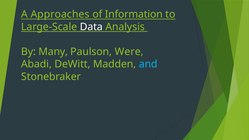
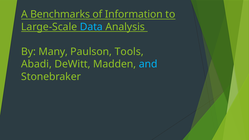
Approaches: Approaches -> Benchmarks (60, 14)
Data colour: white -> light blue (91, 27)
Were: Were -> Tools (129, 52)
